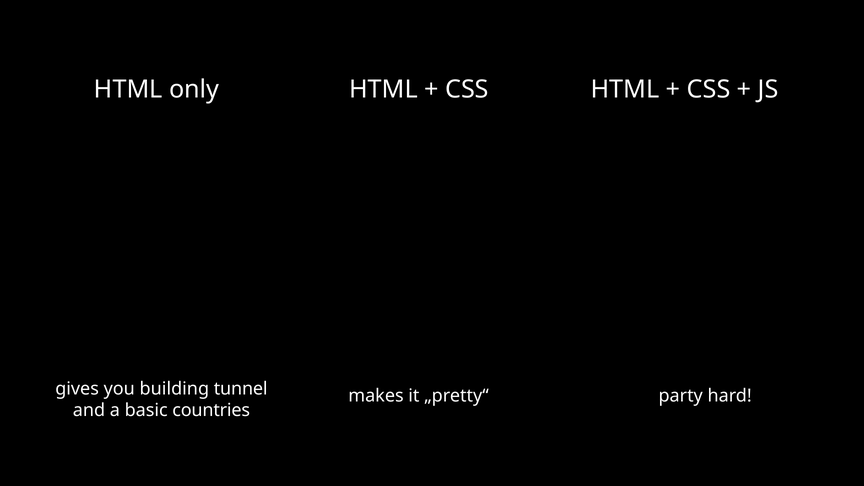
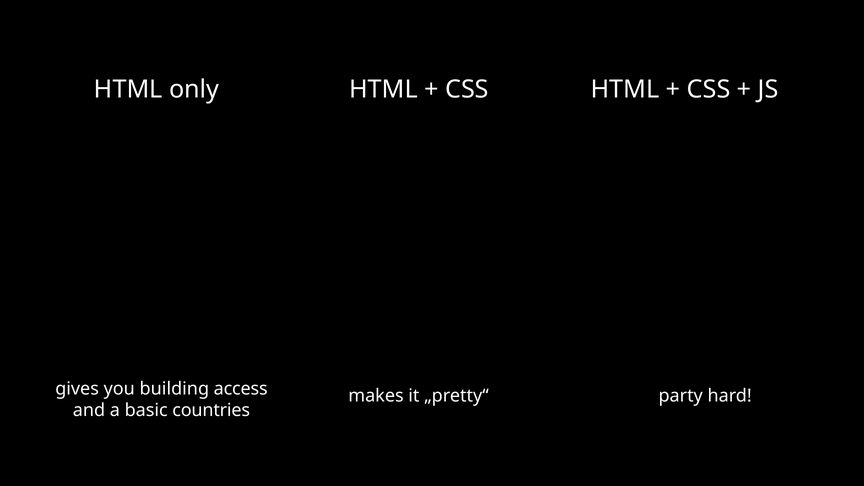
tunnel: tunnel -> access (241, 389)
